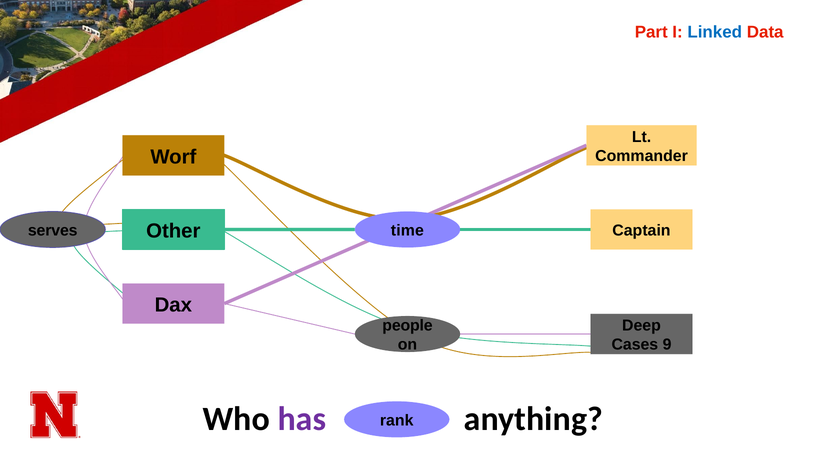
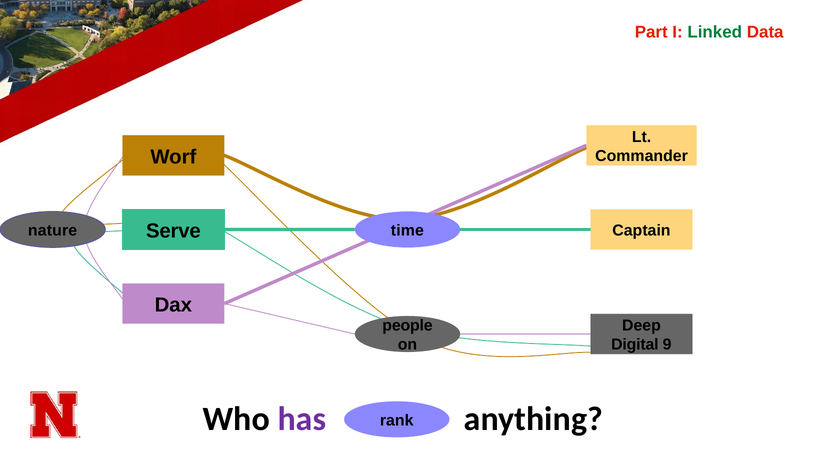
Linked colour: blue -> green (715, 32)
Other: Other -> Serve (173, 231)
serves: serves -> nature (53, 230)
Cases: Cases -> Digital (635, 344)
